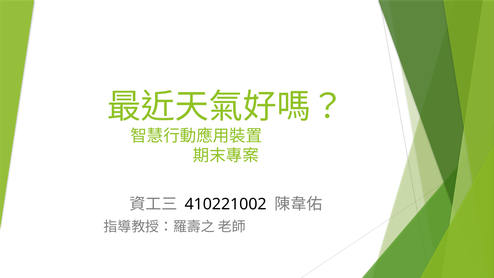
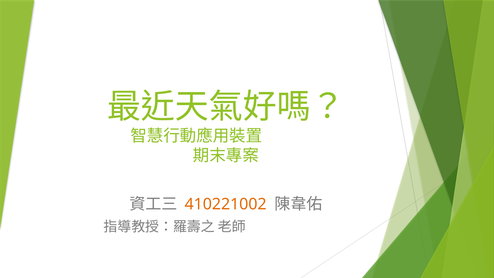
410221002 colour: black -> orange (226, 204)
